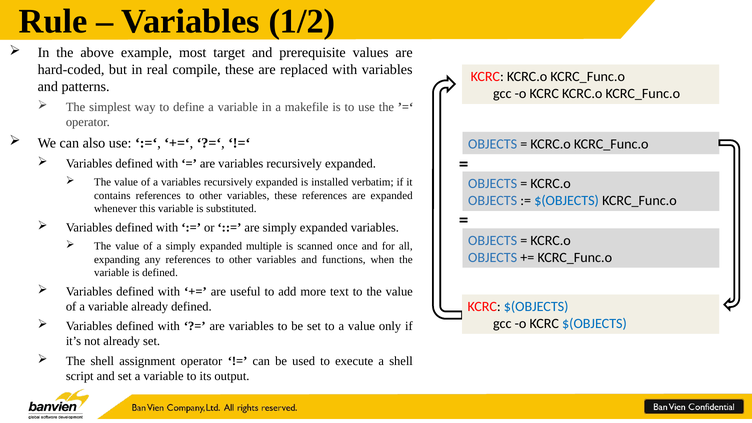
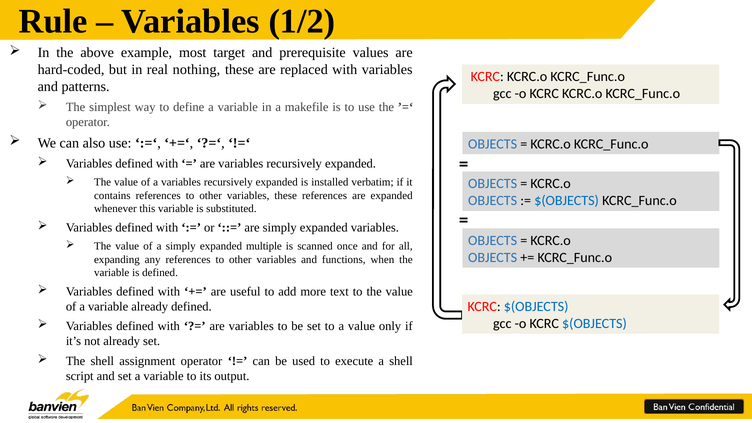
compile: compile -> nothing (196, 70)
